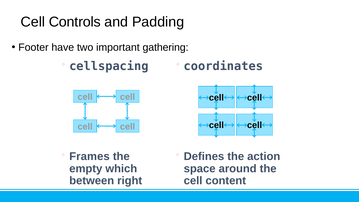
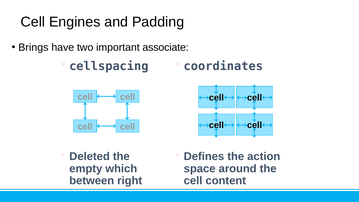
Controls: Controls -> Engines (75, 22)
Footer: Footer -> Brings (33, 47)
gathering: gathering -> associate (166, 47)
Frames: Frames -> Deleted (90, 156)
